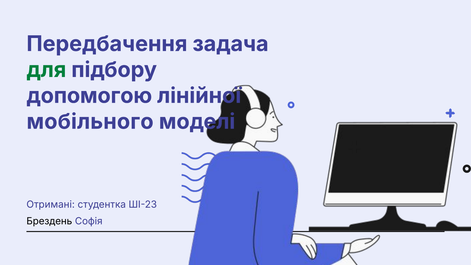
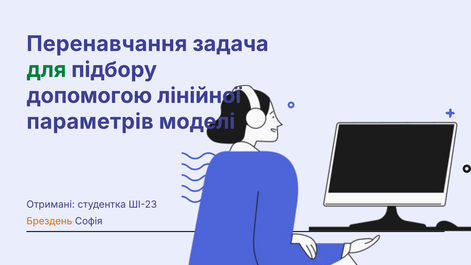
Передбачення: Передбачення -> Перенавчання (107, 44)
мобільного: мобільного -> параметрів (90, 122)
Брездень colour: black -> orange (49, 221)
